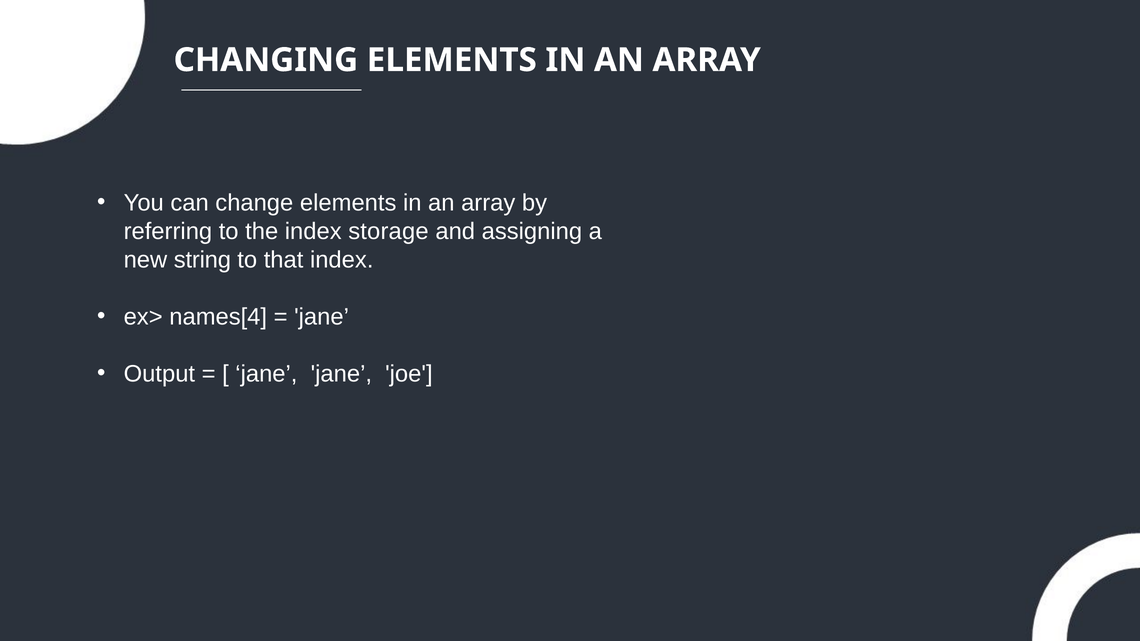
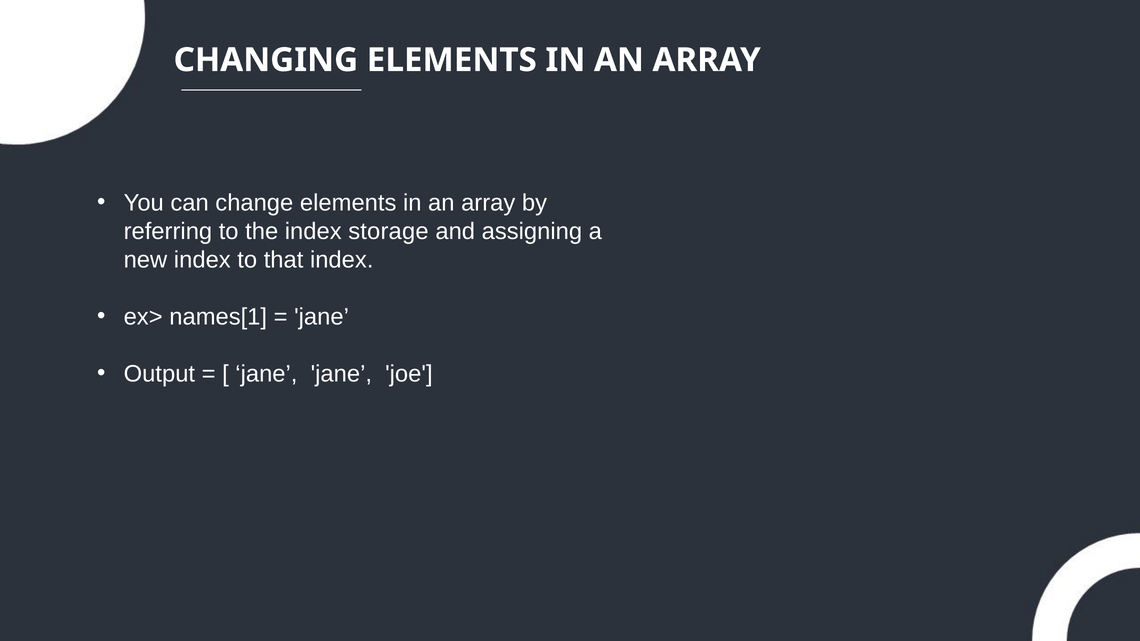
new string: string -> index (202, 260)
names[4: names[4 -> names[1 (218, 317)
